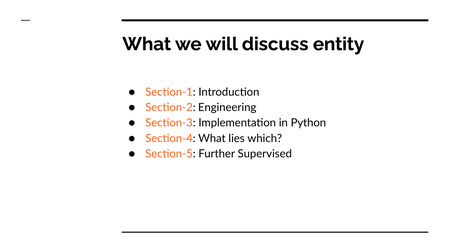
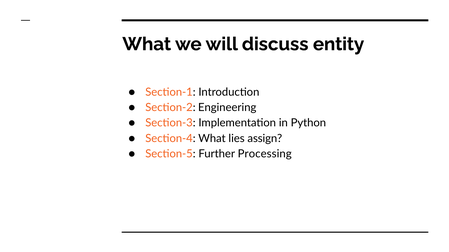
which: which -> assign (265, 139)
Supervised: Supervised -> Processing (265, 154)
